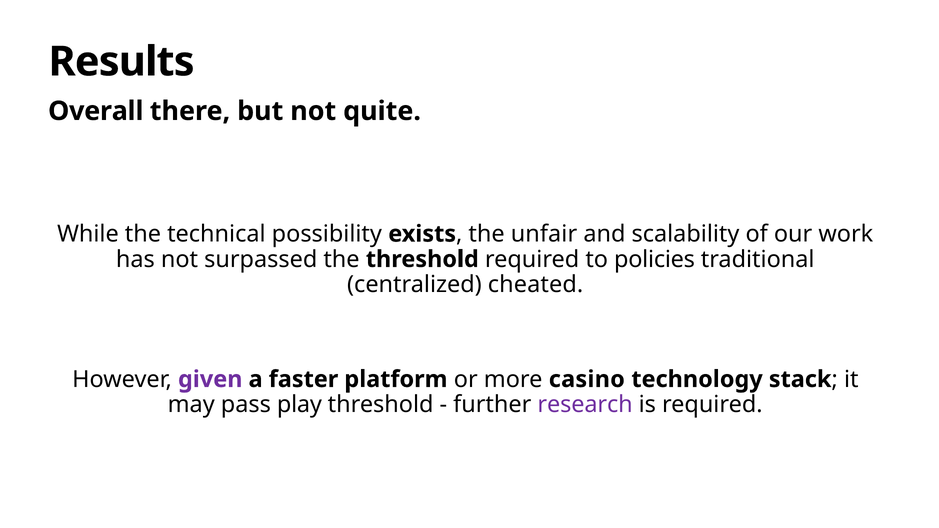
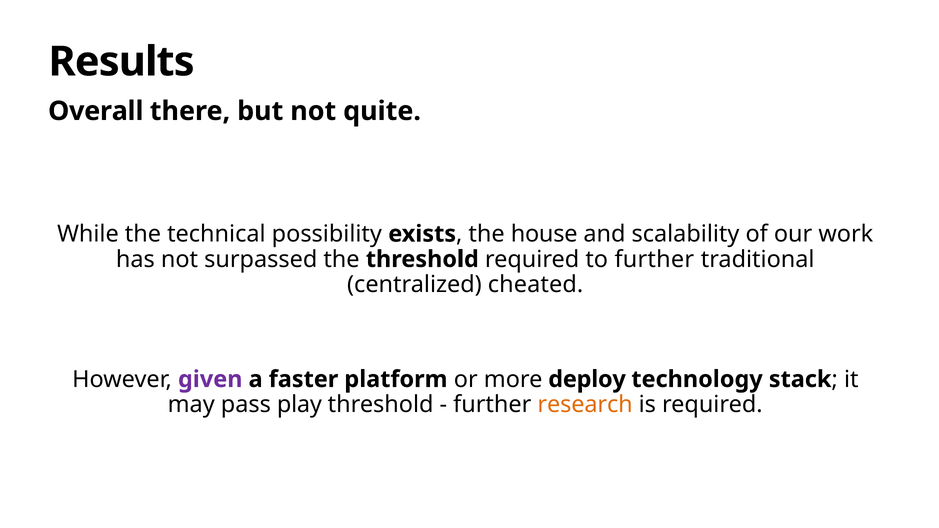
unfair: unfair -> house (544, 234)
to policies: policies -> further (654, 259)
casino: casino -> deploy (587, 379)
research colour: purple -> orange (585, 405)
